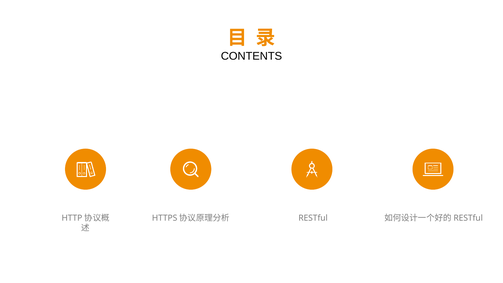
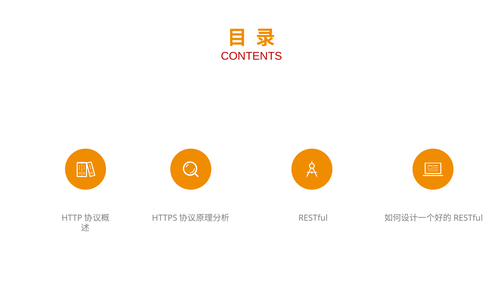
CONTENTS colour: black -> red (251, 56)
